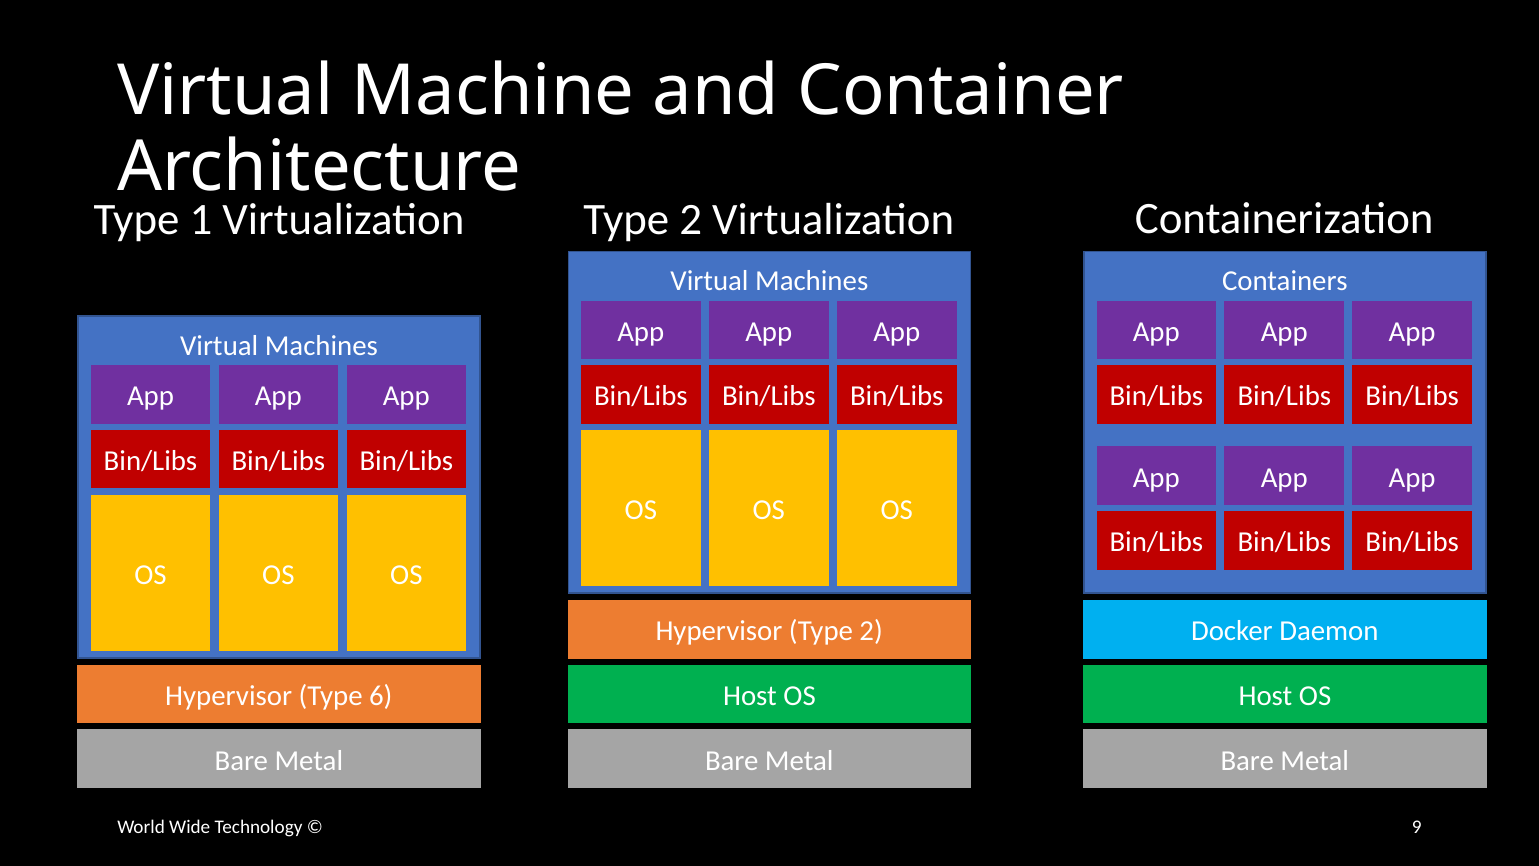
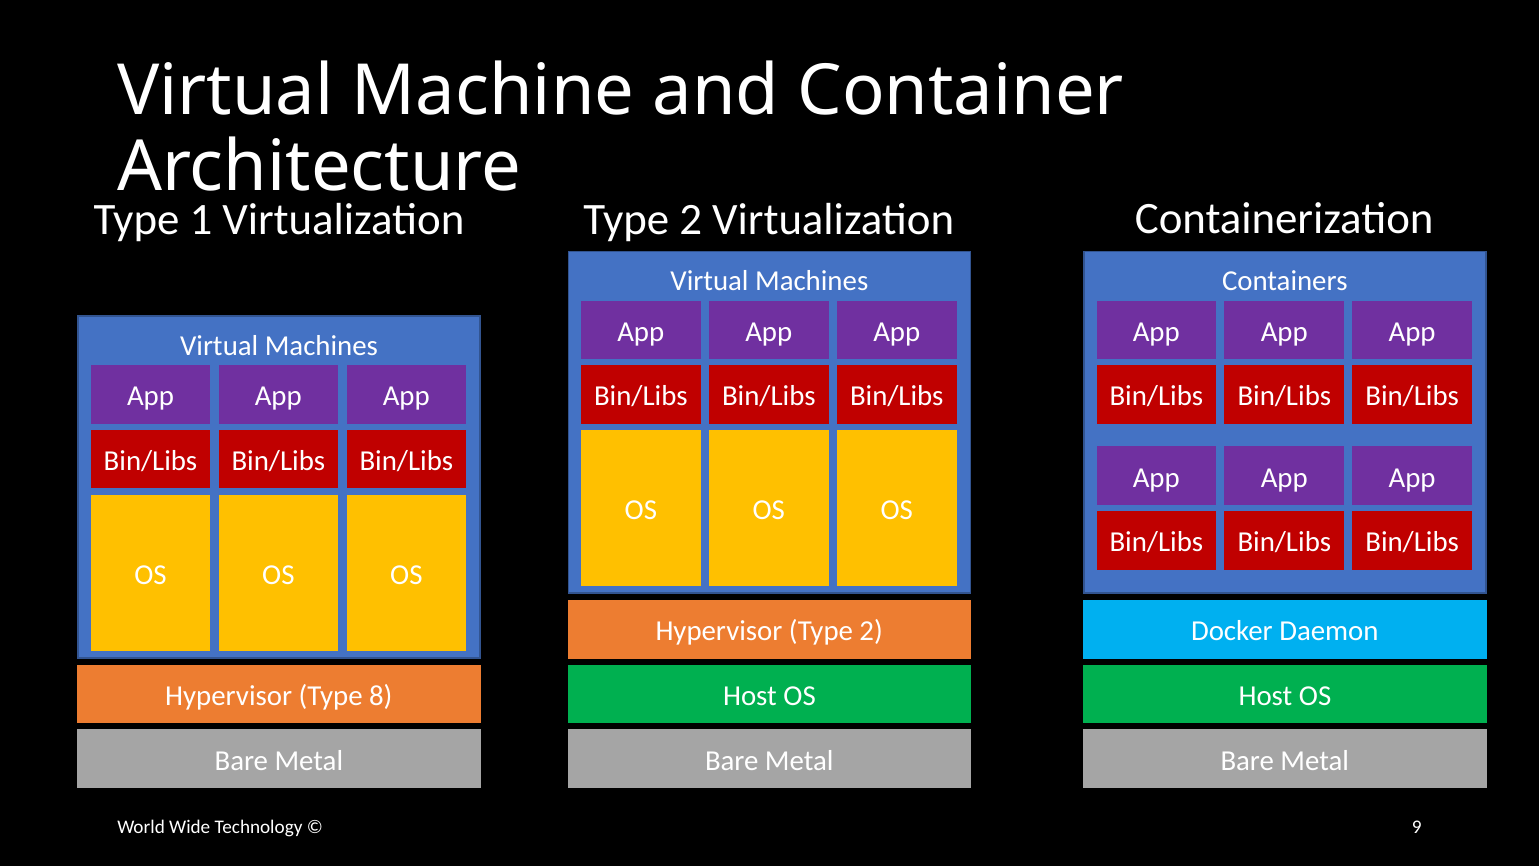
6: 6 -> 8 (381, 696)
